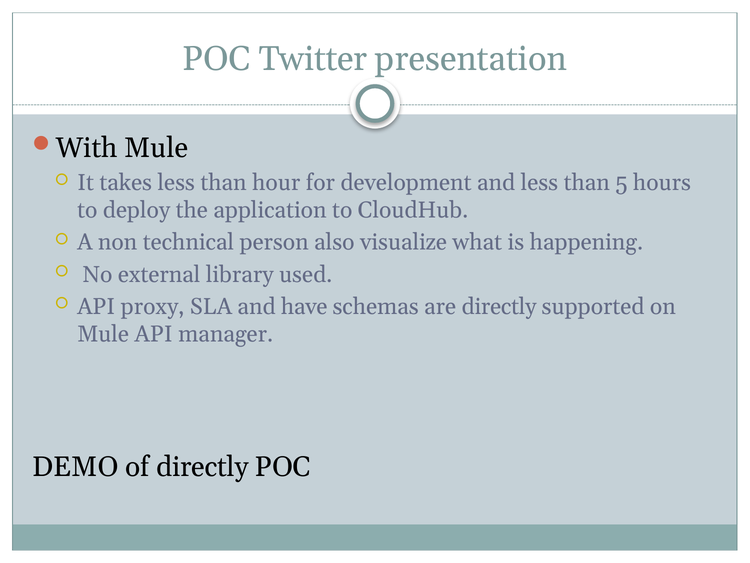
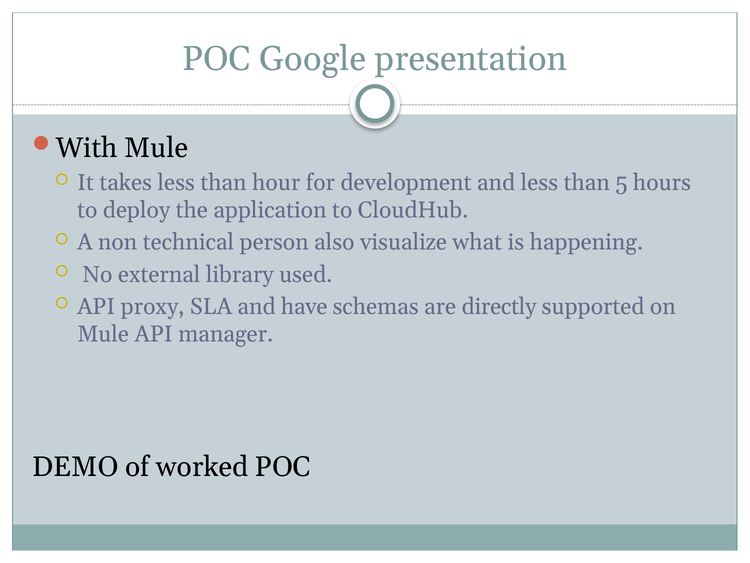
Twitter: Twitter -> Google (313, 59)
of directly: directly -> worked (202, 467)
